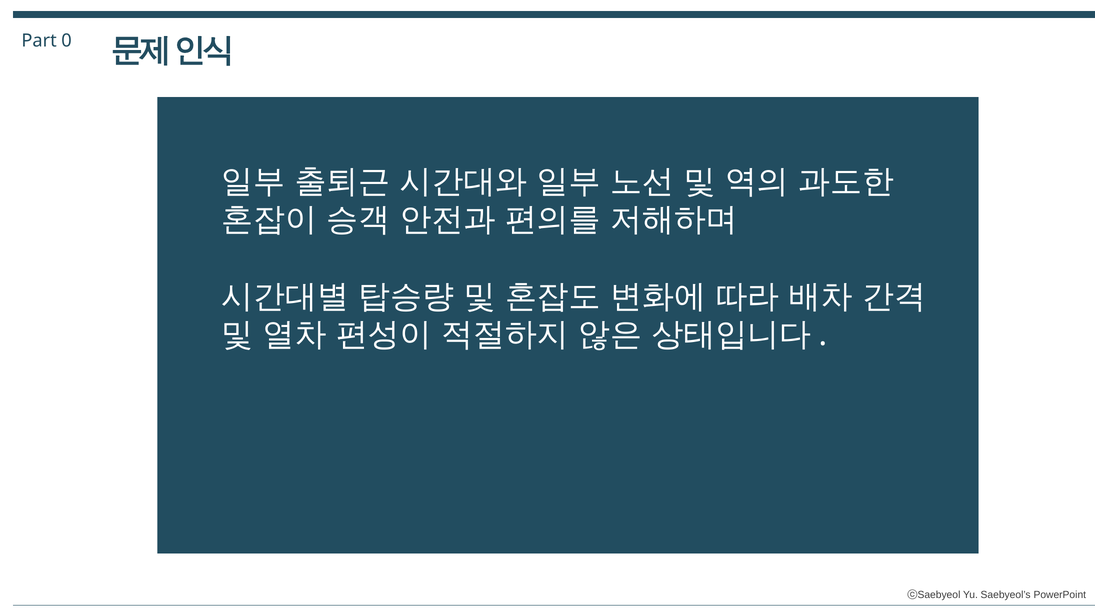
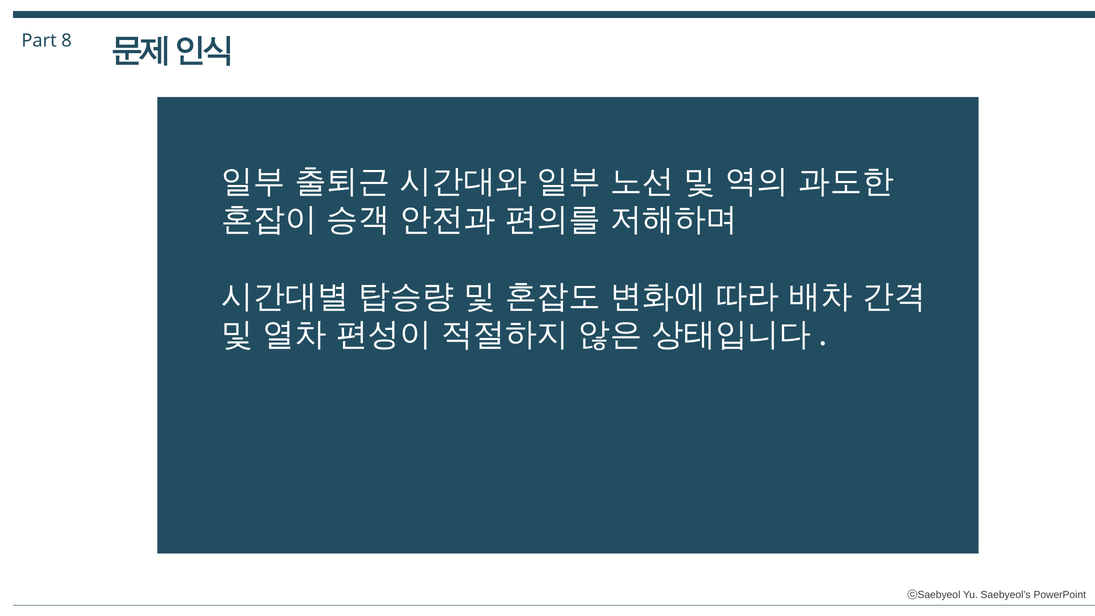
0: 0 -> 8 (67, 41)
